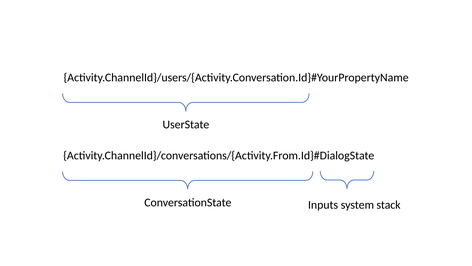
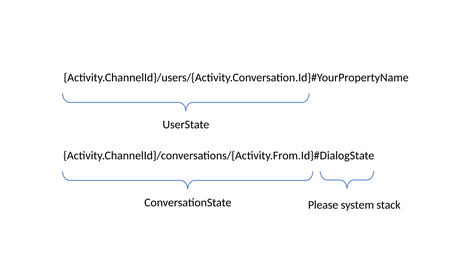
Inputs: Inputs -> Please (323, 205)
